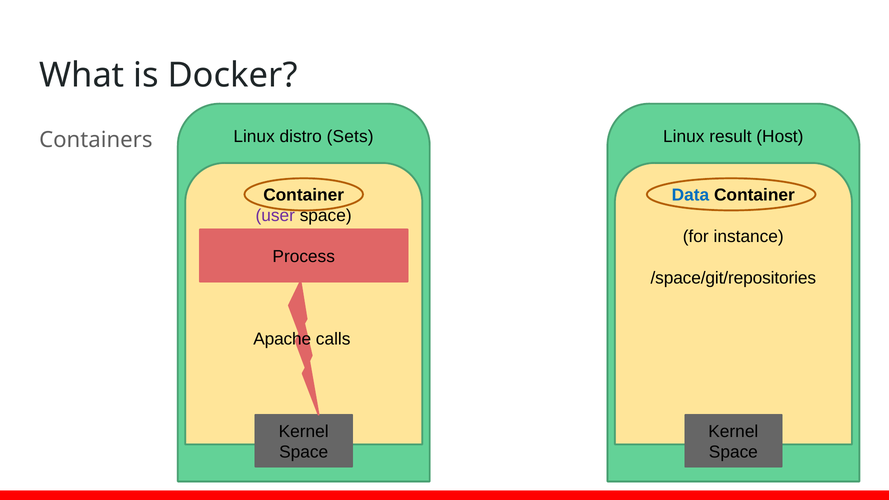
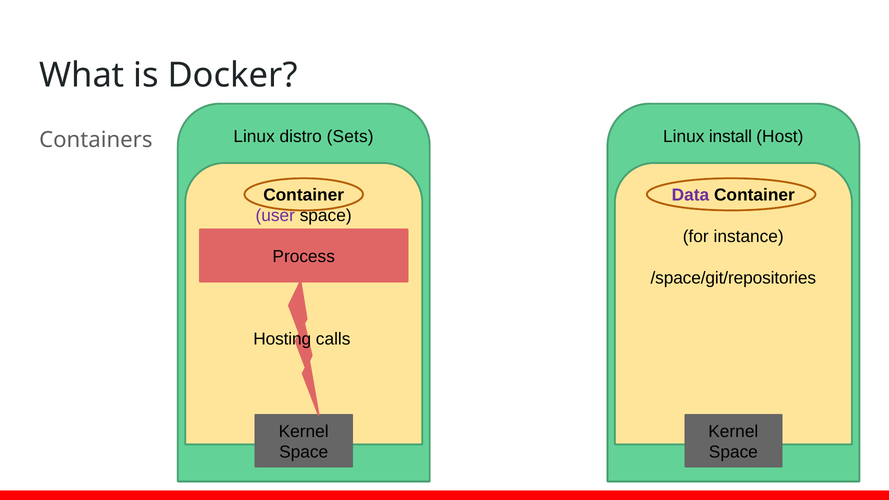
result: result -> install (730, 136)
Data colour: blue -> purple (690, 195)
Apache: Apache -> Hosting (282, 339)
